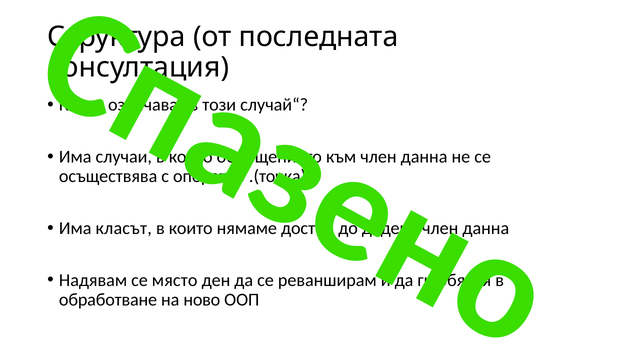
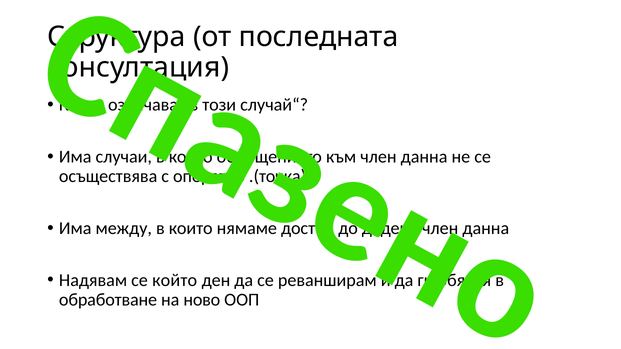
класът: класът -> между (124, 228)
място: място -> който (175, 280)
